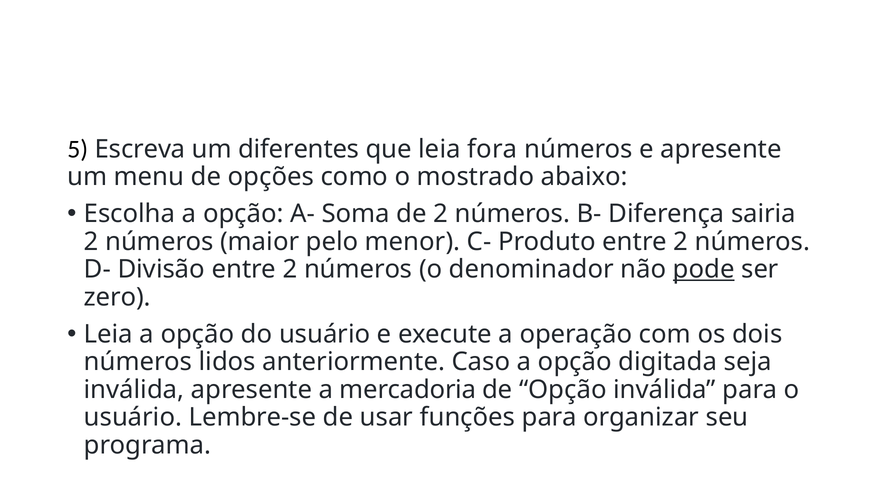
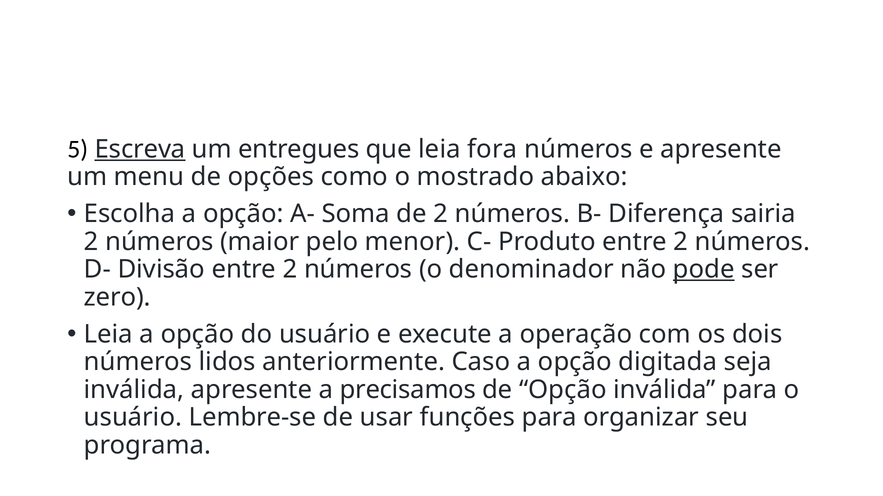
Escreva underline: none -> present (140, 149)
diferentes: diferentes -> entregues (299, 149)
mercadoria: mercadoria -> precisamos (408, 390)
